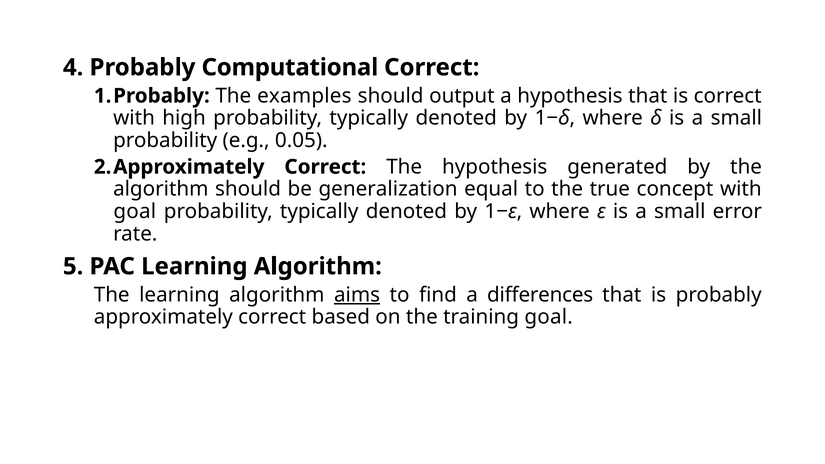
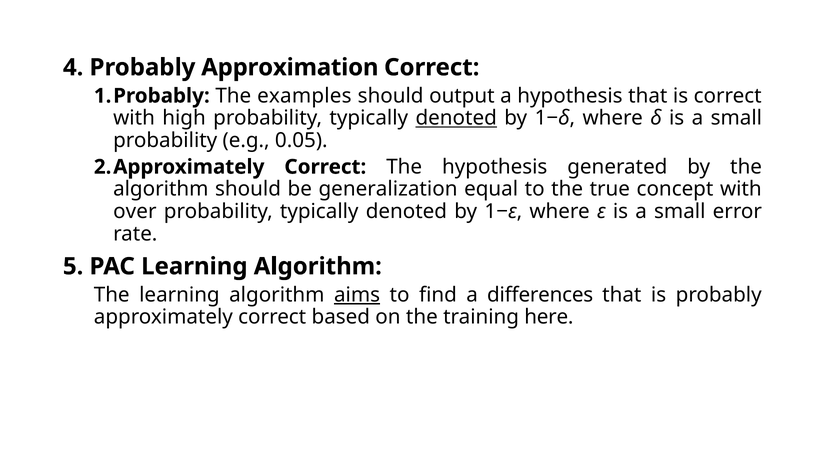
Computational: Computational -> Approximation (290, 67)
denoted underline: none -> present (456, 118)
goal: goal -> over (135, 211)
training goal: goal -> here (549, 317)
